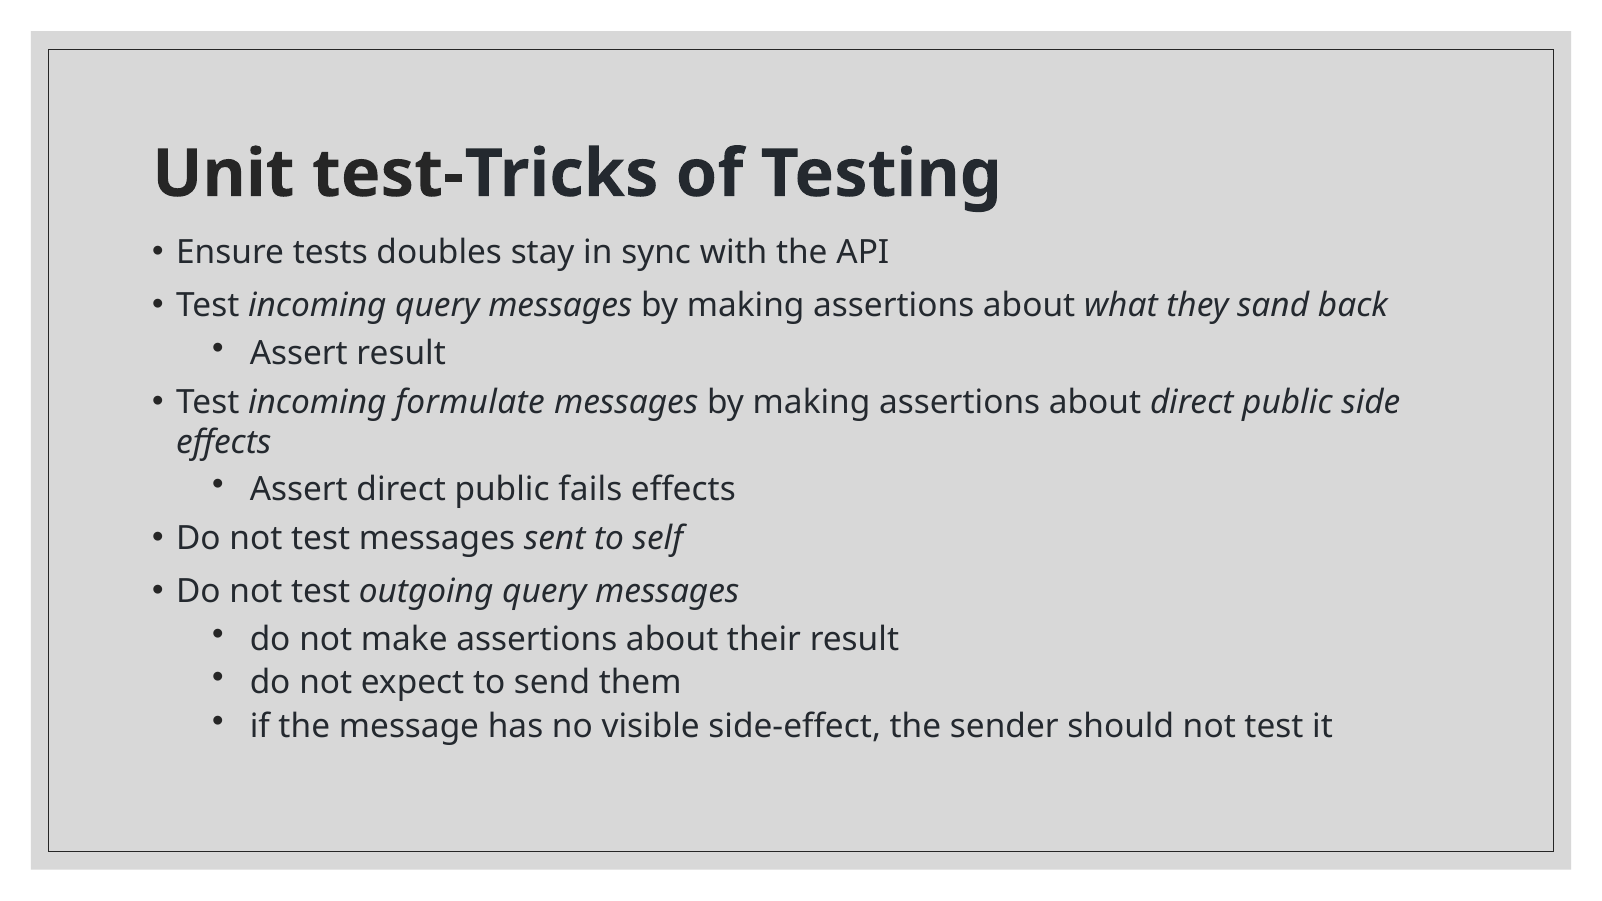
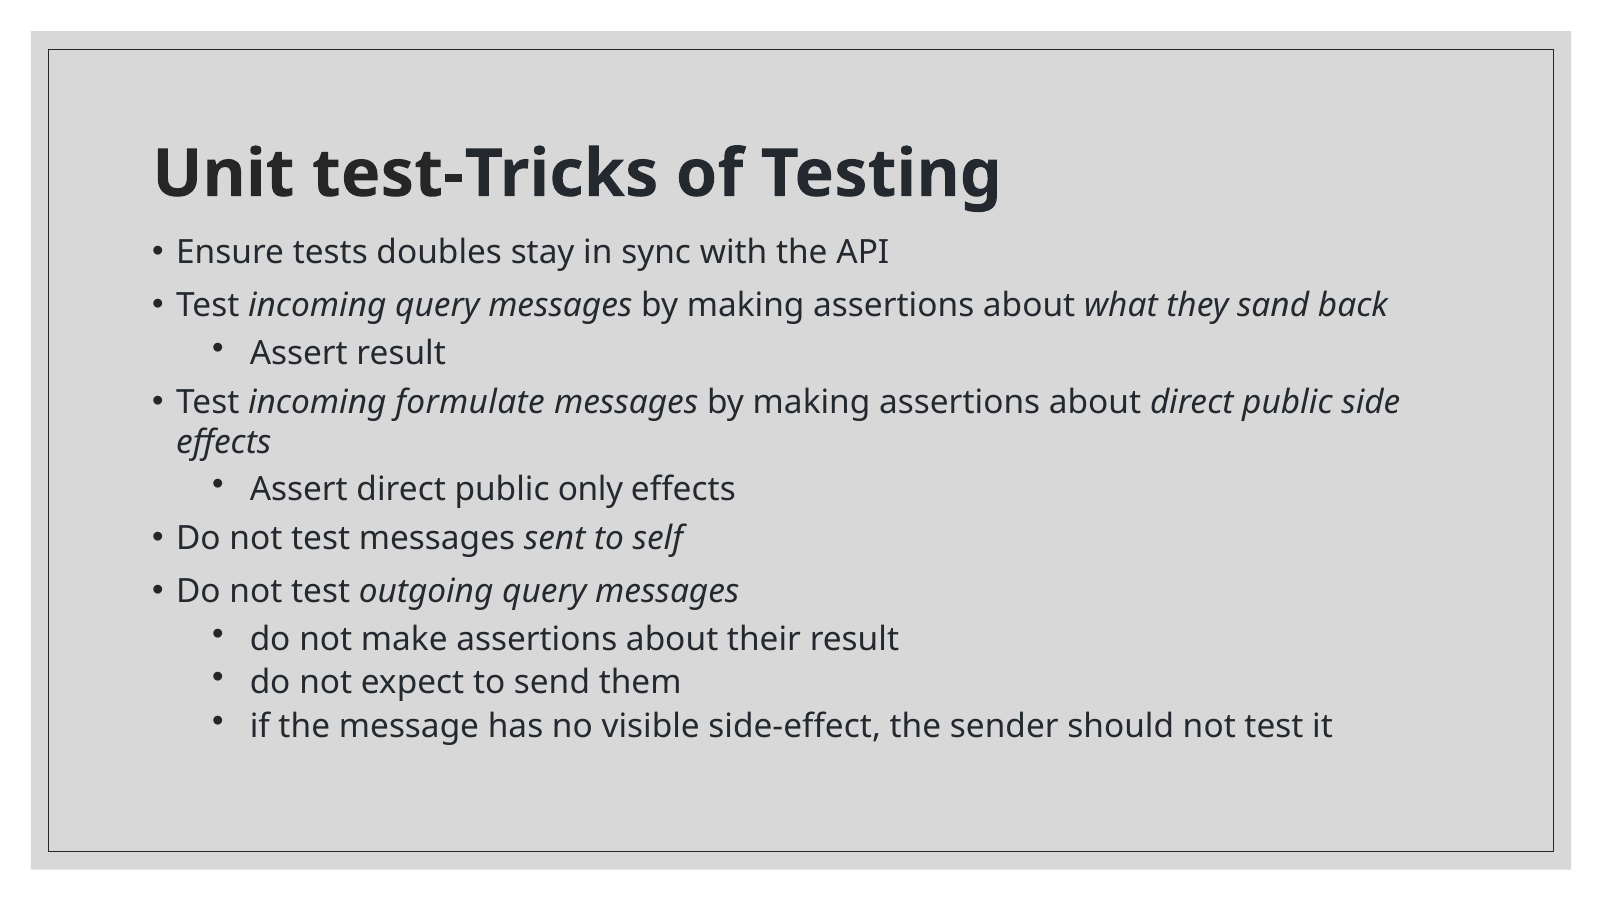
fails: fails -> only (591, 490)
